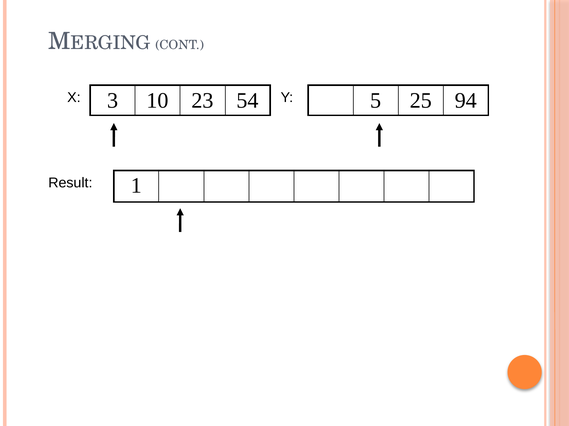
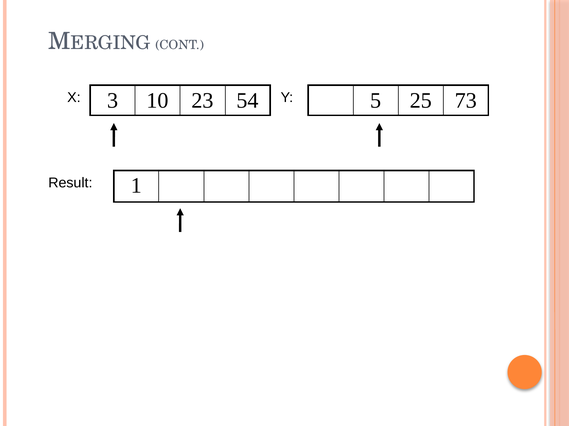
94: 94 -> 73 (466, 101)
